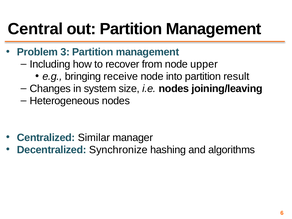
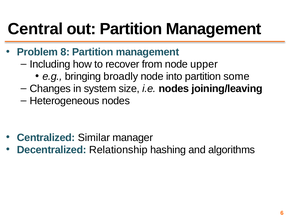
3: 3 -> 8 (65, 52)
receive: receive -> broadly (121, 76)
result: result -> some (236, 76)
Synchronize: Synchronize -> Relationship (118, 150)
